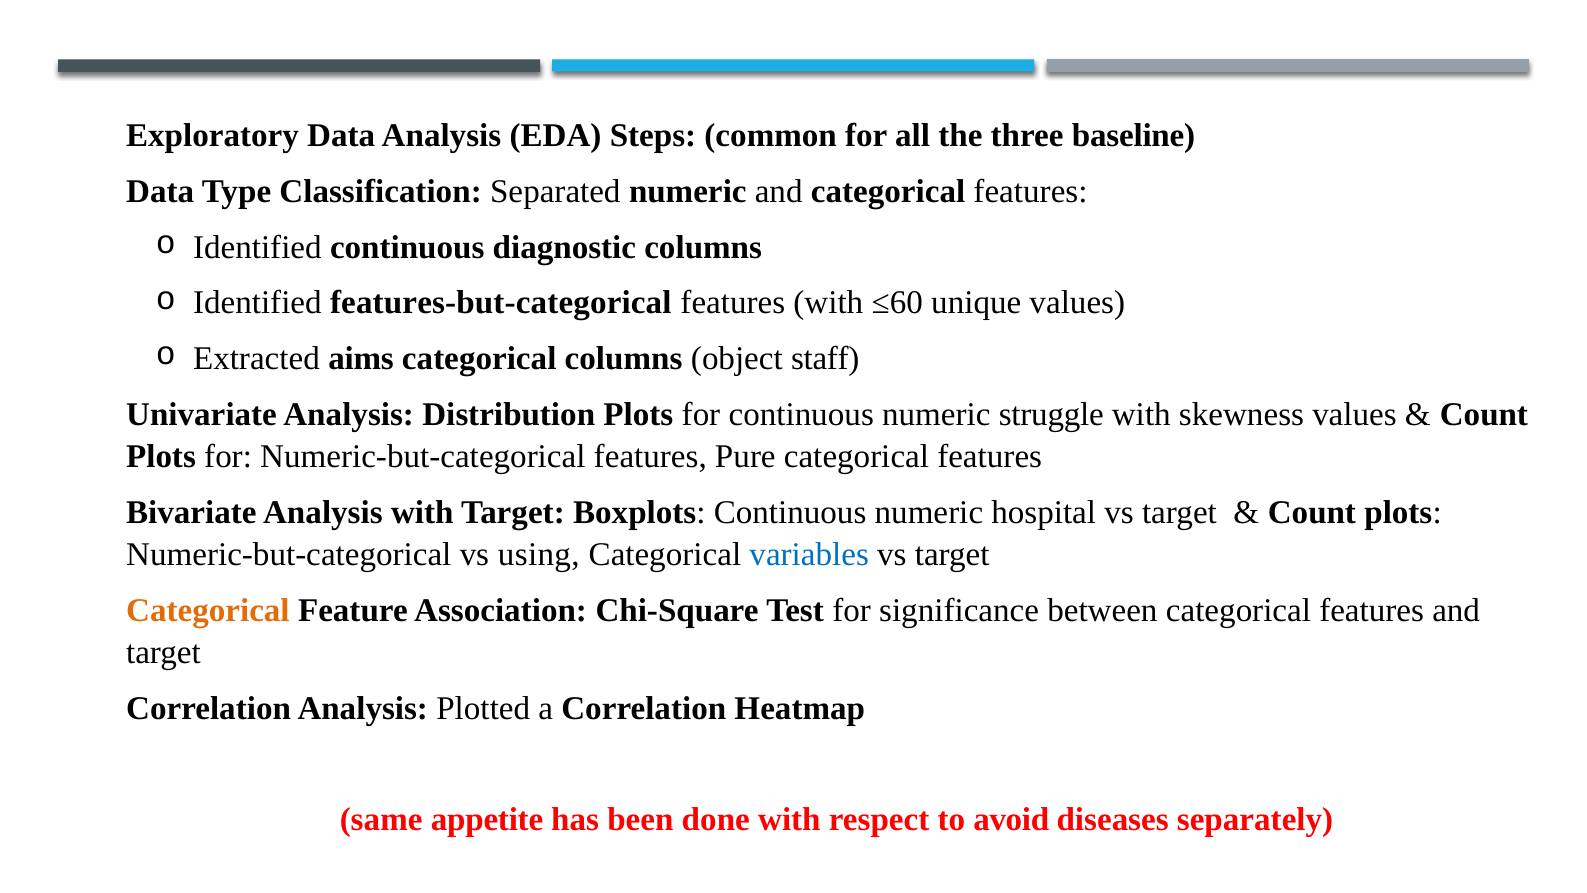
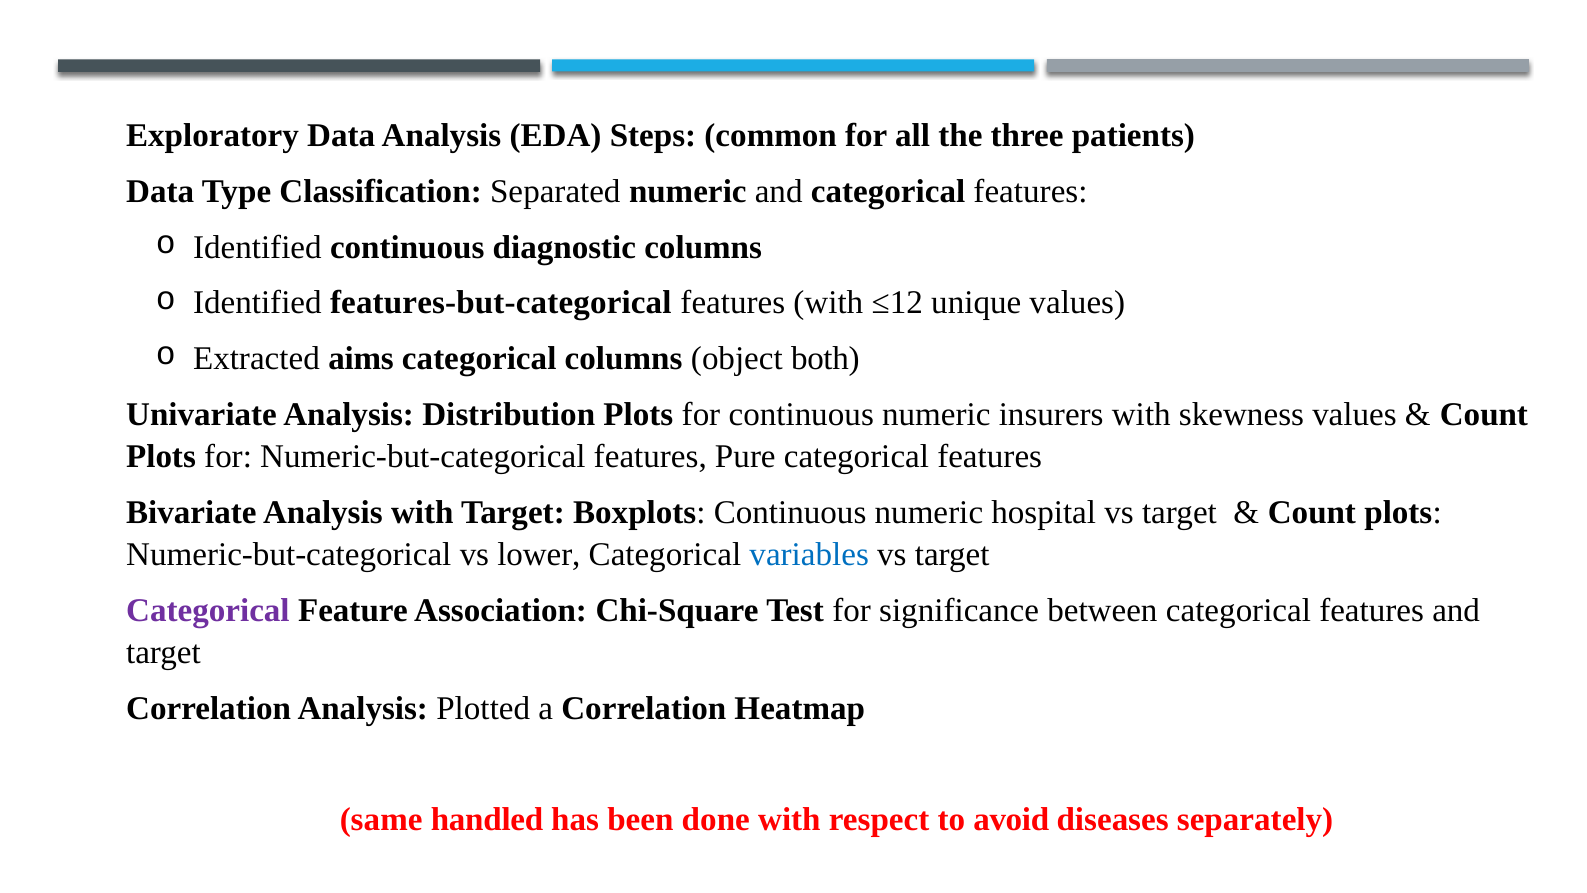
baseline: baseline -> patients (1133, 136)
≤60: ≤60 -> ≤12 (897, 303)
staff: staff -> both (825, 358)
struggle: struggle -> insurers (1051, 414)
using: using -> lower (539, 555)
Categorical colour: orange -> purple (208, 610)
appetite: appetite -> handled (487, 820)
